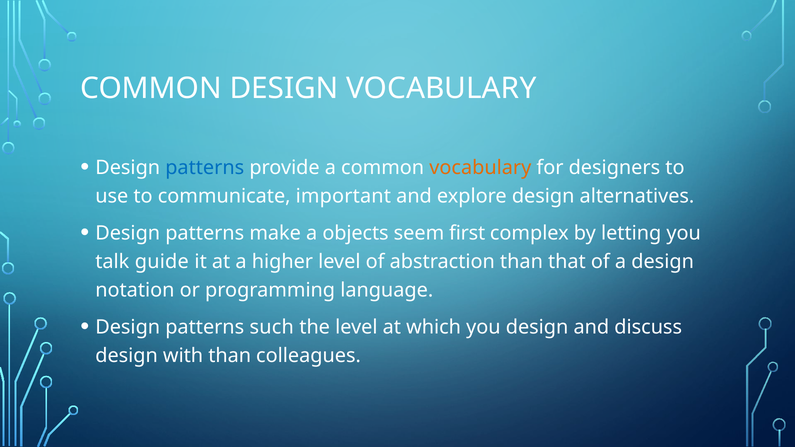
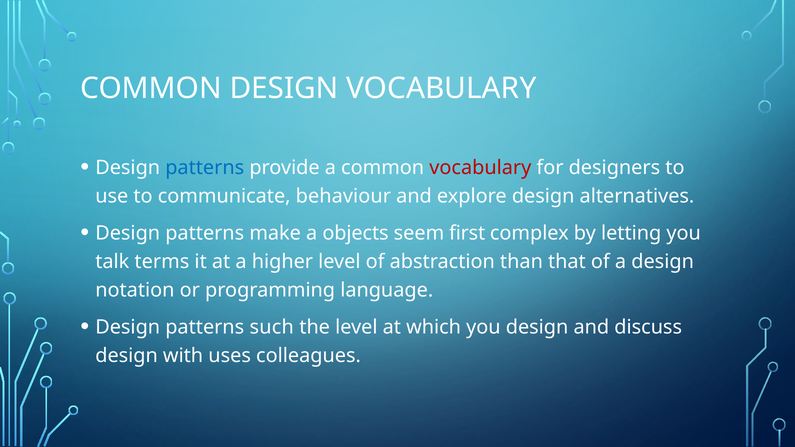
vocabulary colour: orange -> red (480, 168)
important: important -> behaviour (343, 196)
guide: guide -> terms (162, 262)
with than: than -> uses (230, 356)
